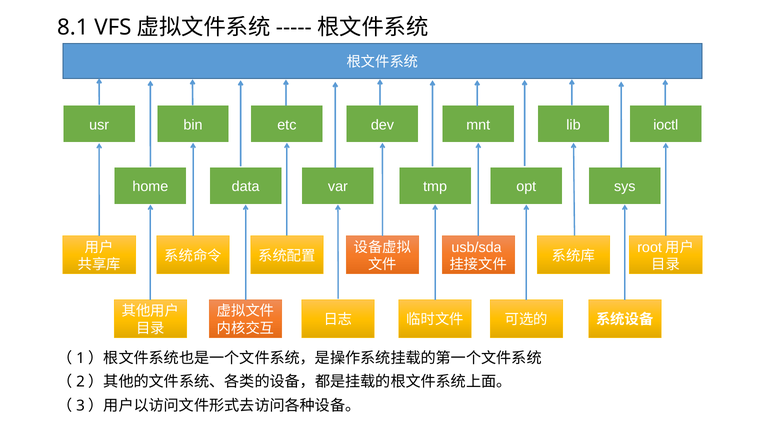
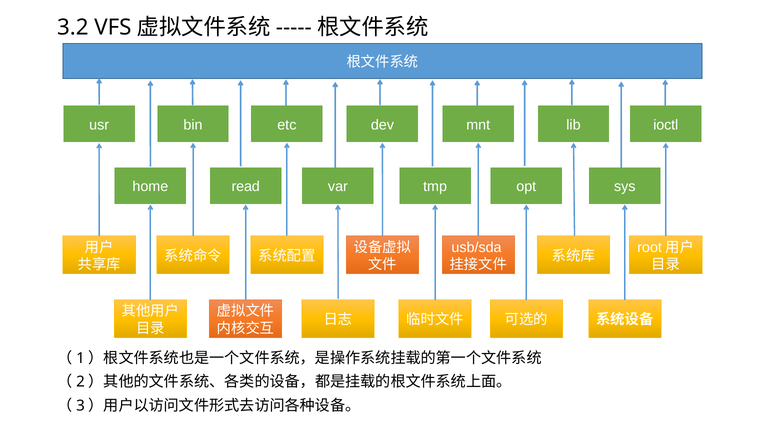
8.1: 8.1 -> 3.2 (73, 28)
data: data -> read (246, 187)
